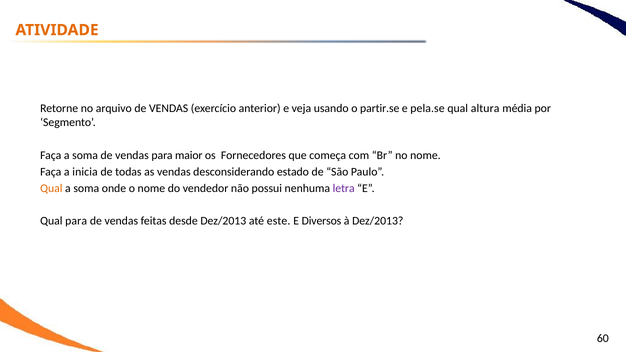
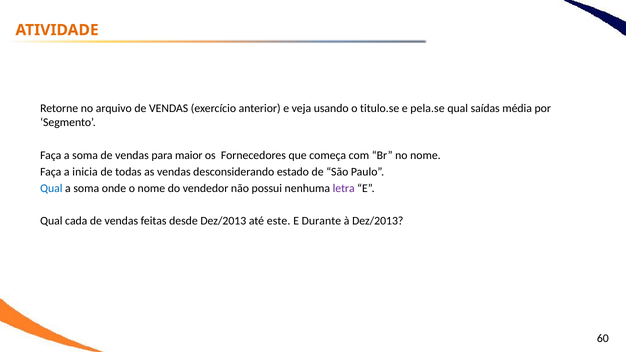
partir.se: partir.se -> titulo.se (380, 108)
altura: altura -> saídas (485, 108)
Qual colour: orange -> blue (51, 188)
Qual para: para -> cada (76, 221)
Diversos: Diversos -> Durante (321, 221)
